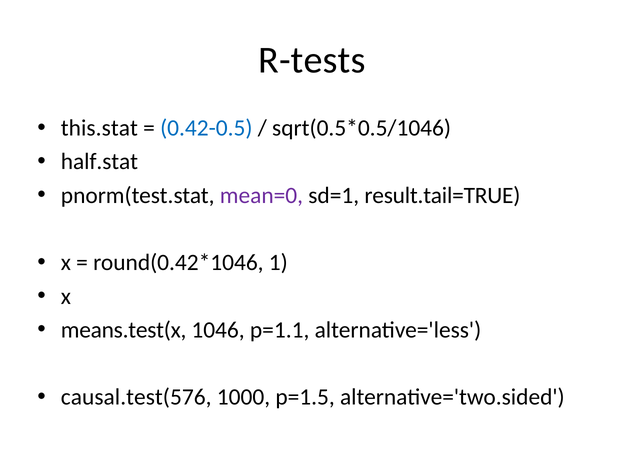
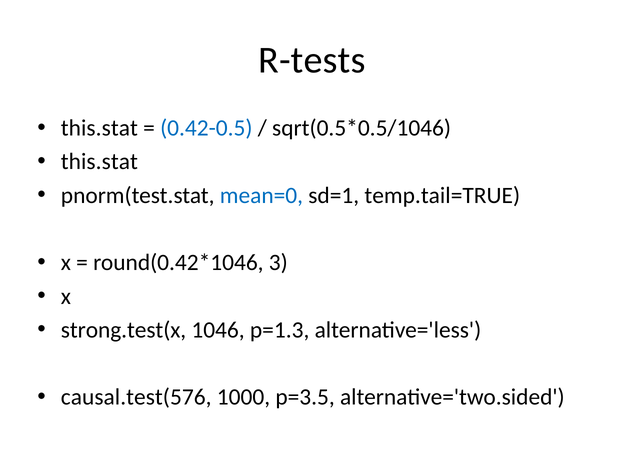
half.stat: half.stat -> this.stat (99, 162)
mean=0 colour: purple -> blue (261, 195)
result.tail=TRUE: result.tail=TRUE -> temp.tail=TRUE (442, 195)
1: 1 -> 3 (278, 263)
means.test(x: means.test(x -> strong.test(x (124, 330)
p=1.1: p=1.1 -> p=1.3 (280, 330)
p=1.5: p=1.5 -> p=3.5 (305, 397)
